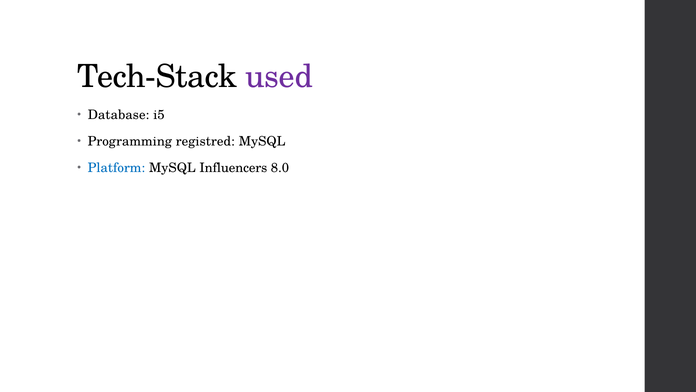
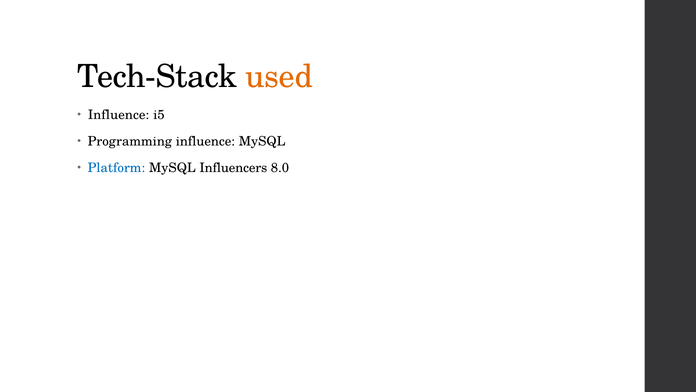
used colour: purple -> orange (279, 77)
Database: Database -> Influence (119, 115)
Programming registred: registred -> influence (205, 141)
